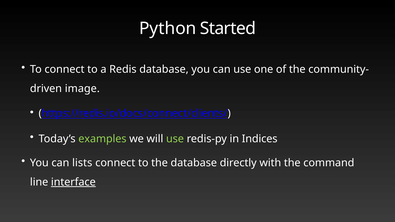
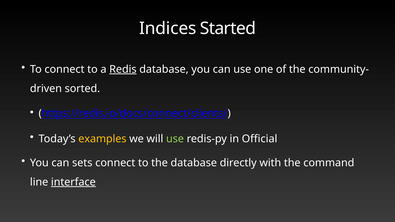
Python: Python -> Indices (168, 29)
Redis underline: none -> present (123, 69)
image: image -> sorted (82, 89)
examples colour: light green -> yellow (102, 139)
Indices: Indices -> Official (260, 139)
lists: lists -> sets (82, 163)
